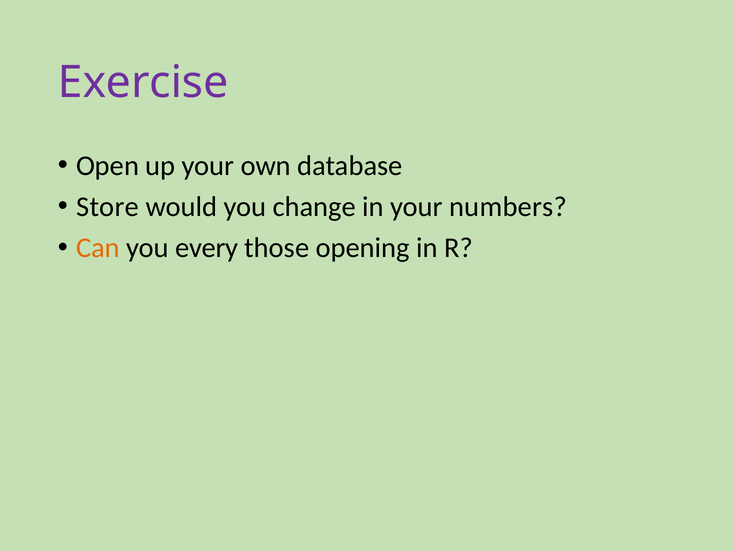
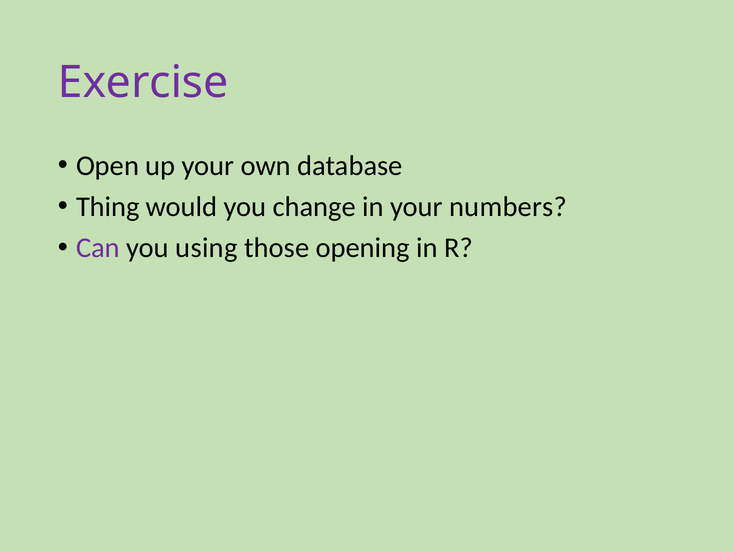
Store: Store -> Thing (108, 207)
Can colour: orange -> purple (98, 248)
every: every -> using (206, 248)
